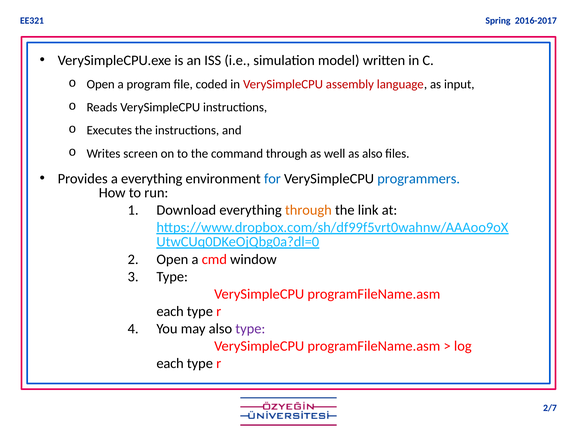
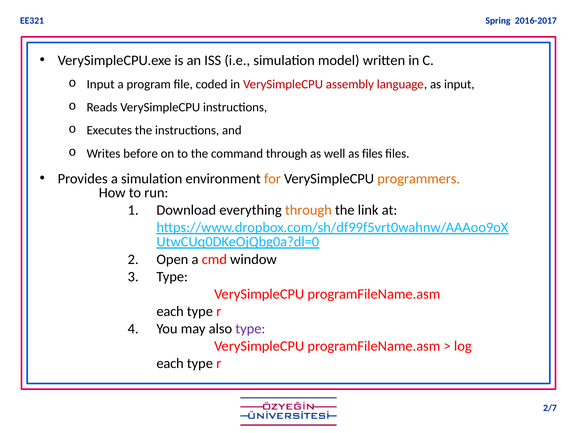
Open: Open -> Input (101, 84)
screen: screen -> before (141, 153)
as also: also -> files (372, 153)
a everything: everything -> simulation (152, 178)
for colour: blue -> orange (272, 178)
programmers colour: blue -> orange (419, 178)
